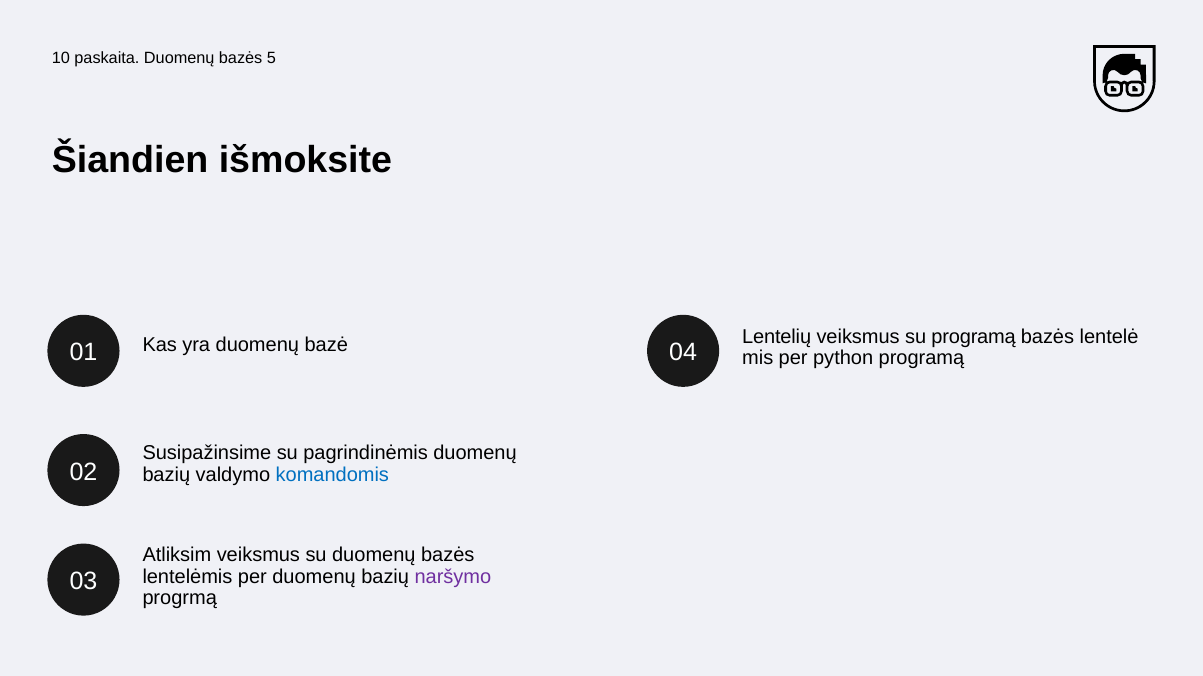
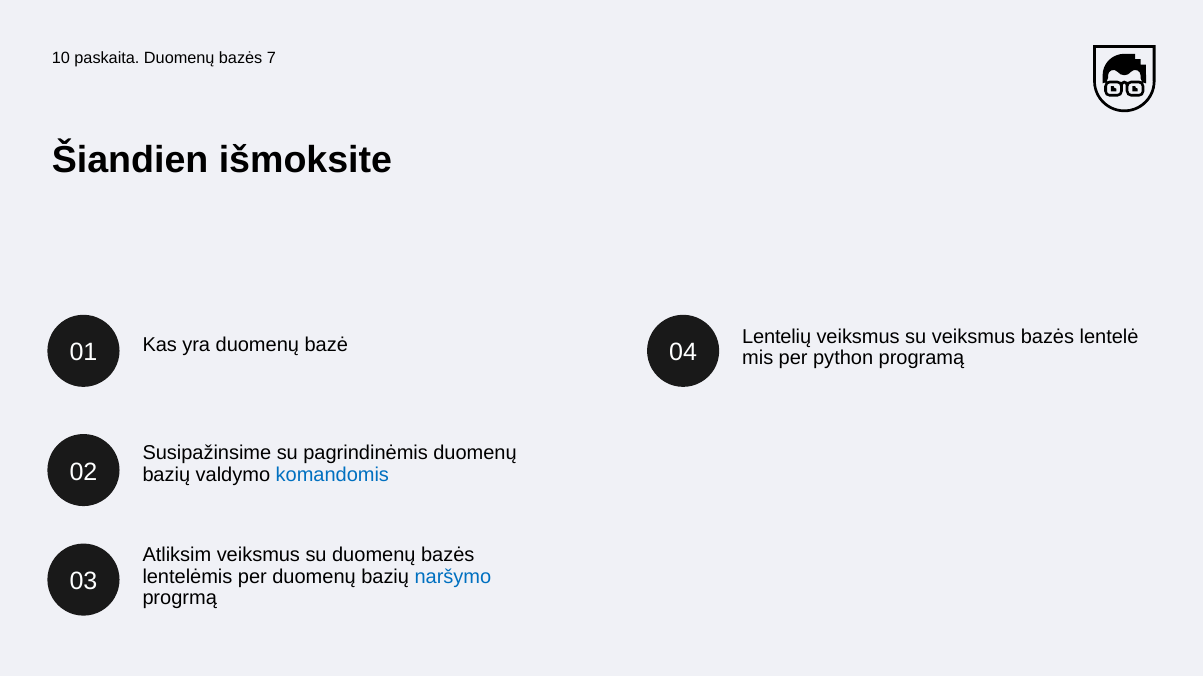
5: 5 -> 7 (271, 59)
su programą: programą -> veiksmus (974, 337)
naršymo colour: purple -> blue (453, 577)
